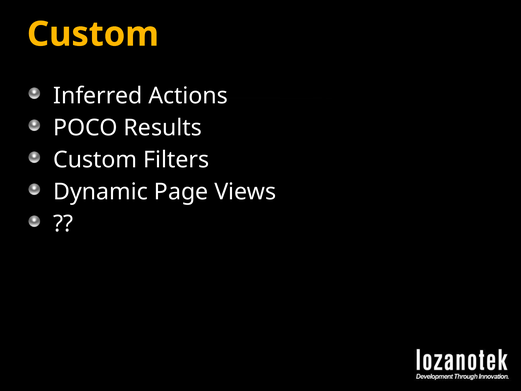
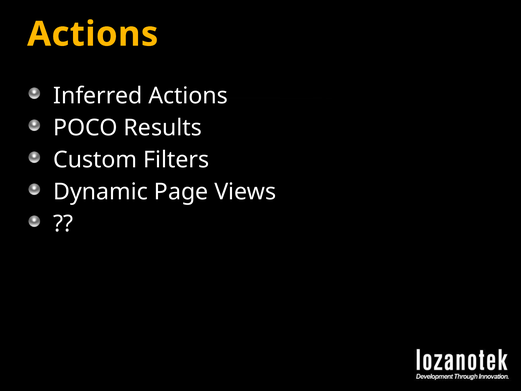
Custom: Custom -> Actions (93, 34)
